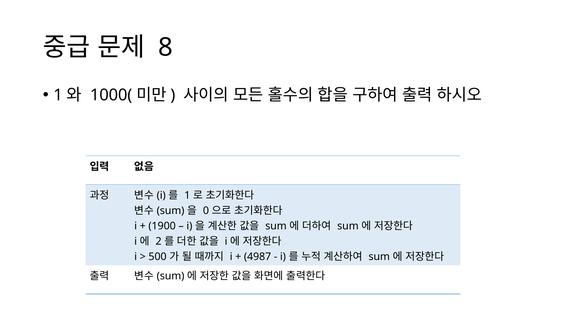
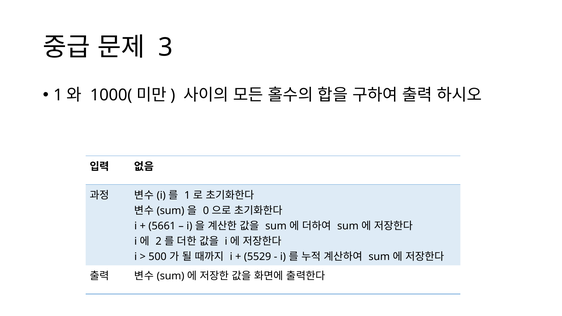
8: 8 -> 3 (166, 47)
1900: 1900 -> 5661 (162, 226)
4987: 4987 -> 5529 (258, 257)
